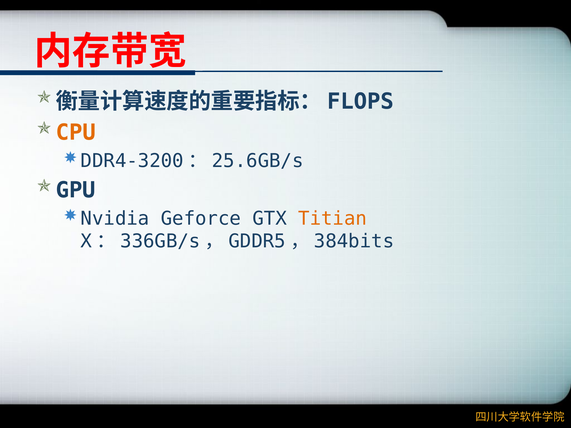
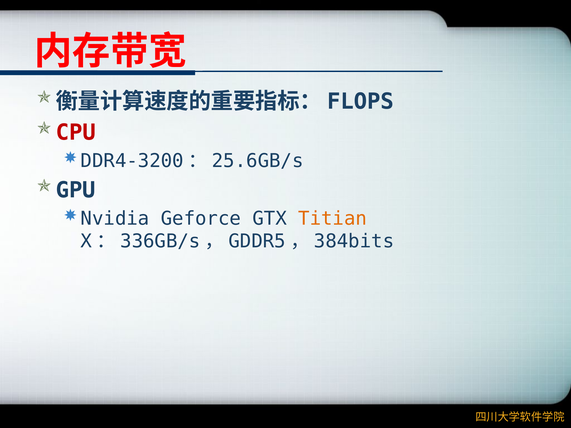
CPU colour: orange -> red (76, 133)
